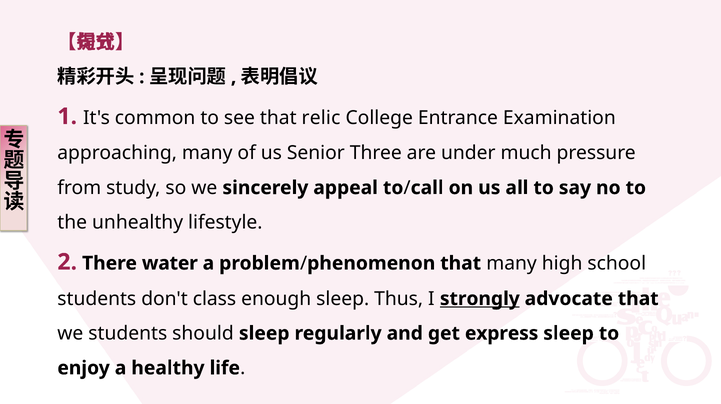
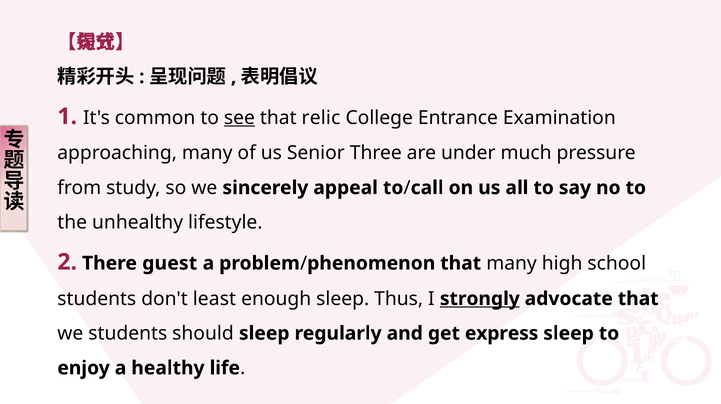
see underline: none -> present (239, 118)
water: water -> guest (170, 263)
class: class -> least (214, 299)
